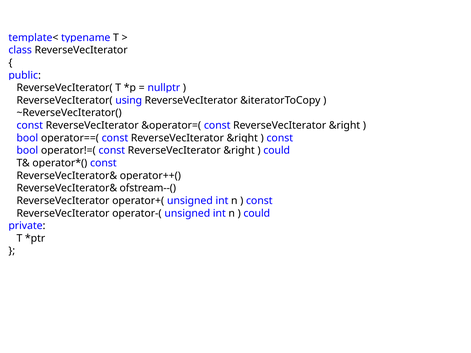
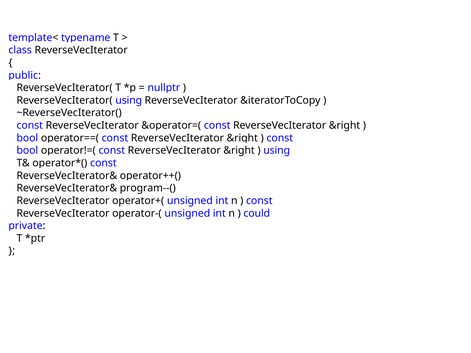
could: could -> using (277, 151)
ofstream--(: ofstream--( -> program--( (148, 188)
